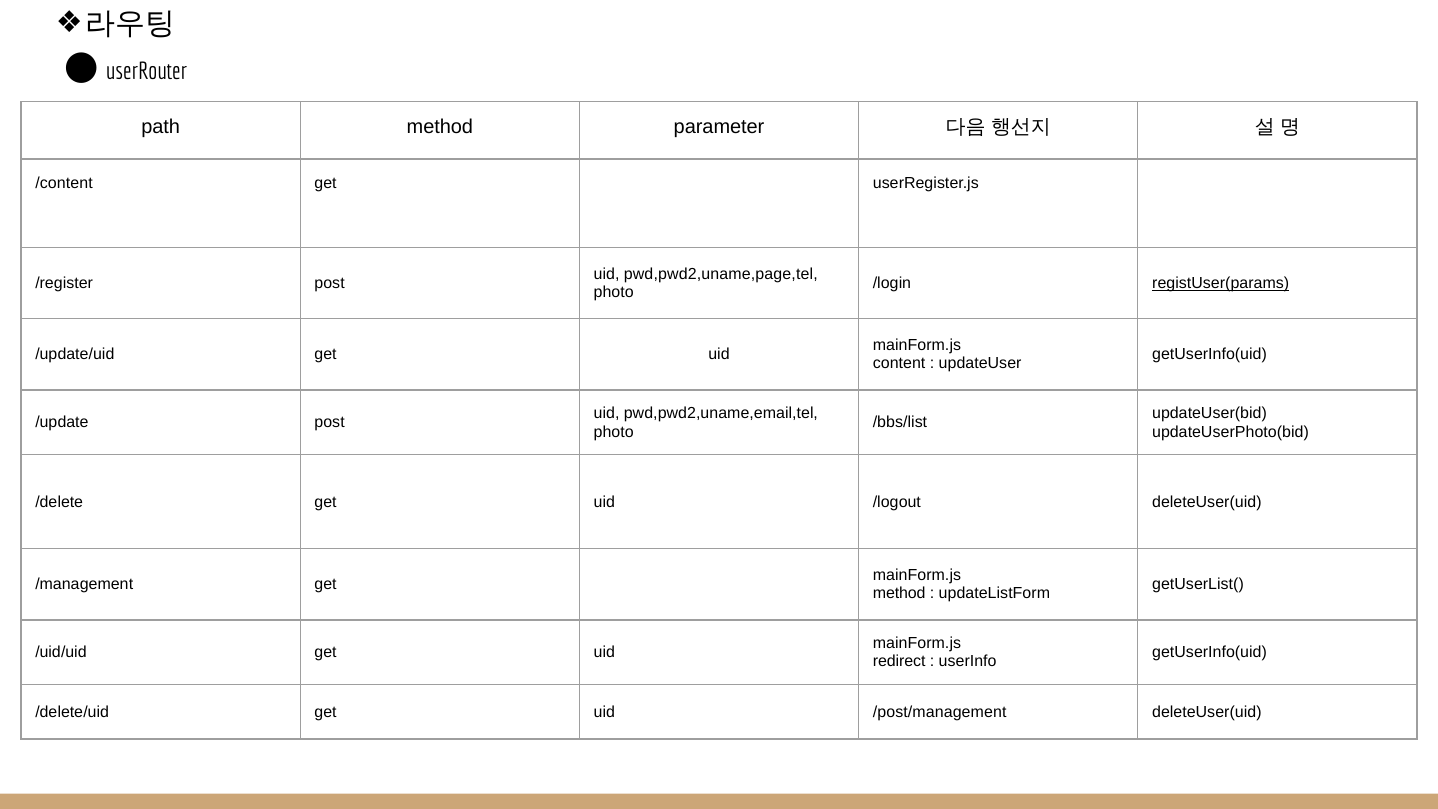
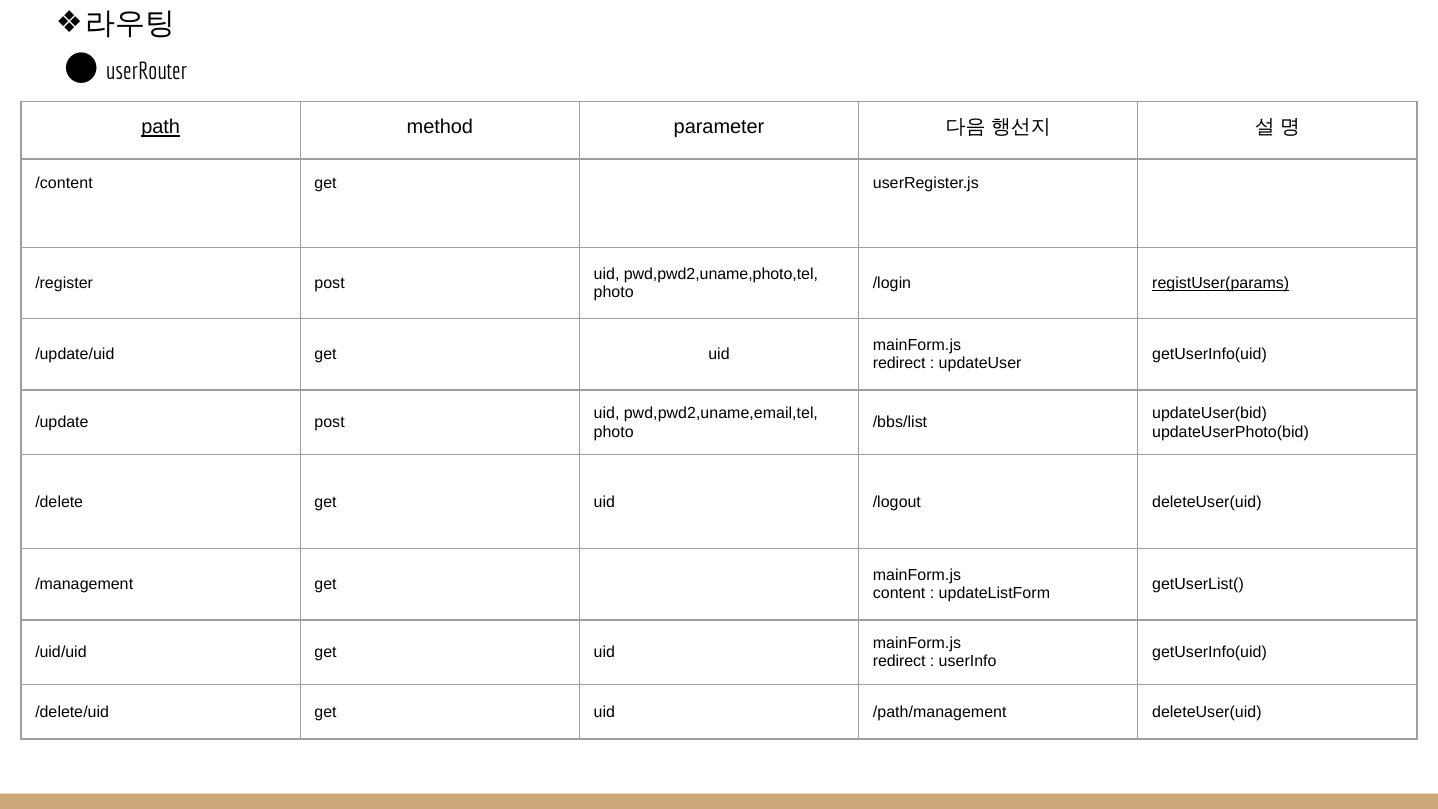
path underline: none -> present (161, 127)
pwd,pwd2,uname,page,tel: pwd,pwd2,uname,page,tel -> pwd,pwd2,uname,photo,tel (721, 274)
content: content -> redirect (899, 364)
method: method -> content (899, 593)
/post/management: /post/management -> /path/management (940, 712)
